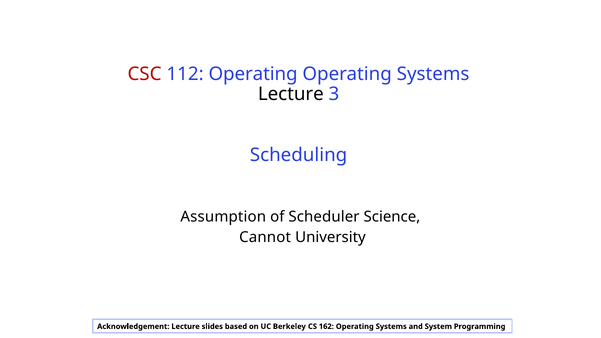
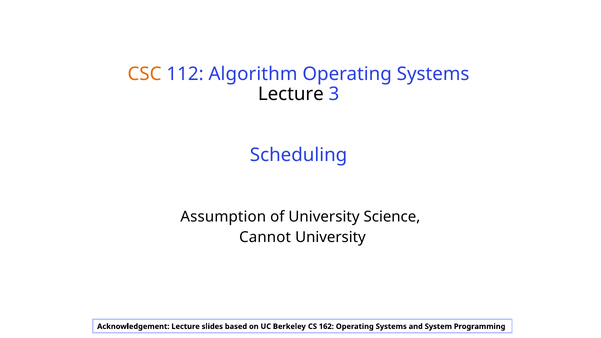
CSC colour: red -> orange (145, 74)
112 Operating: Operating -> Algorithm (253, 74)
of Scheduler: Scheduler -> University (324, 217)
